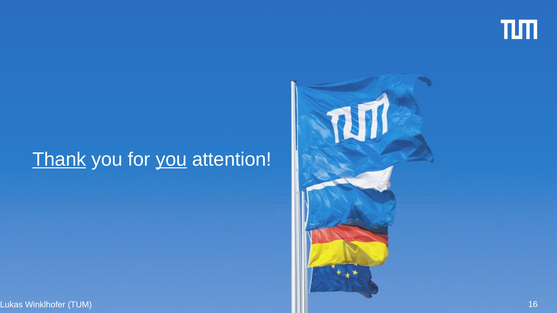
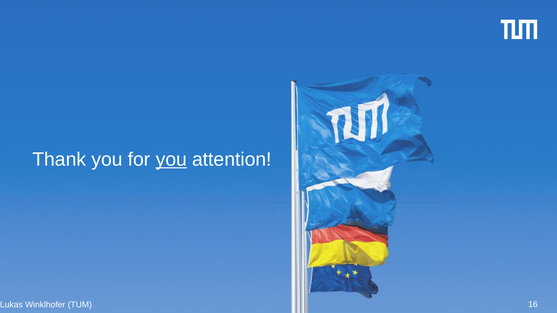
Thank underline: present -> none (59, 160)
